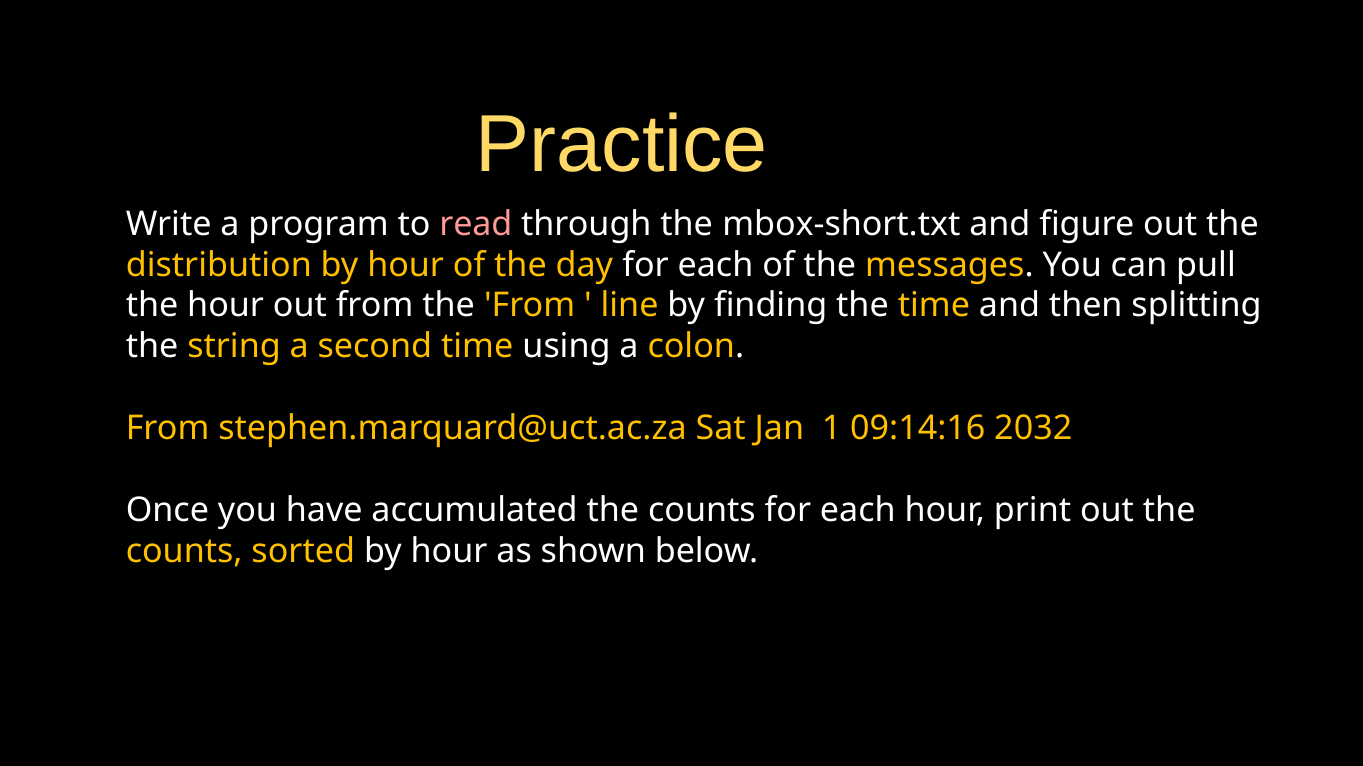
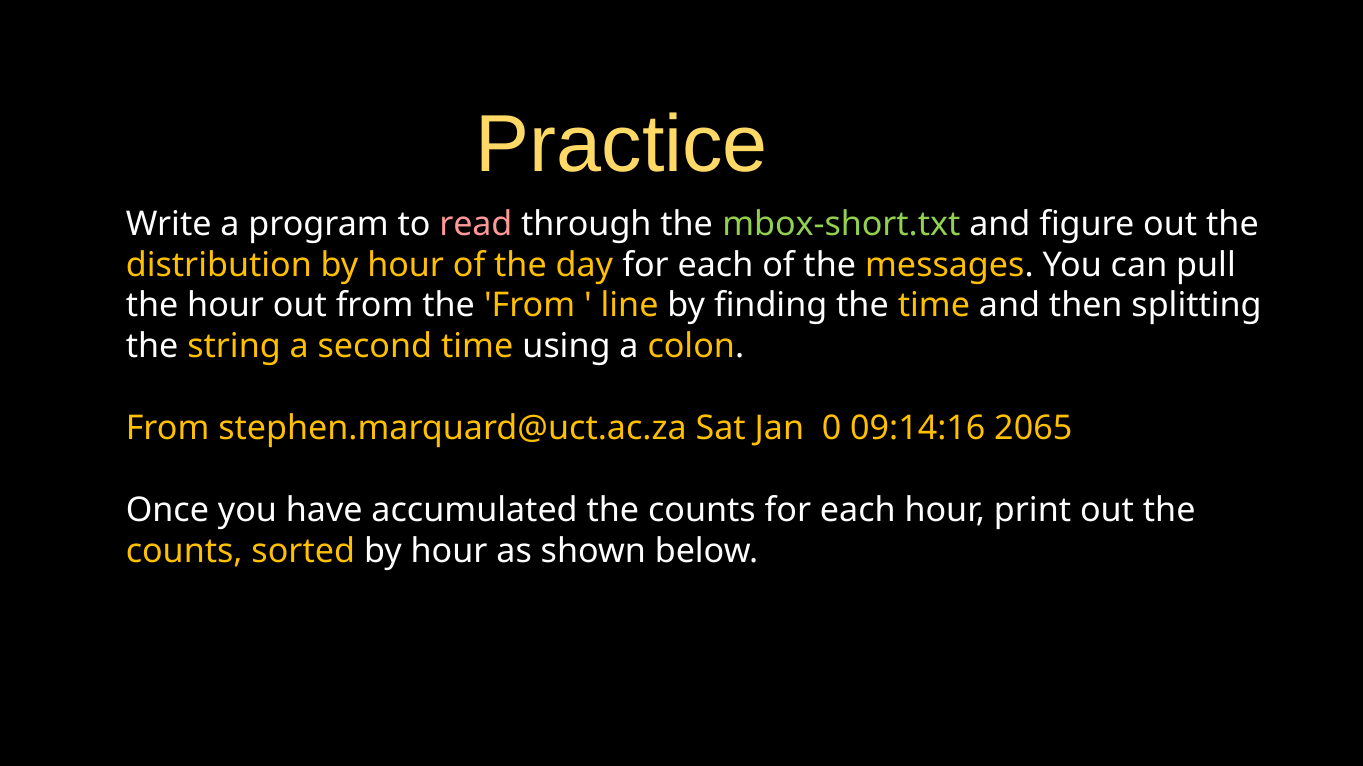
mbox-short.txt colour: white -> light green (841, 224)
1: 1 -> 0 (832, 429)
2032: 2032 -> 2065 (1033, 429)
